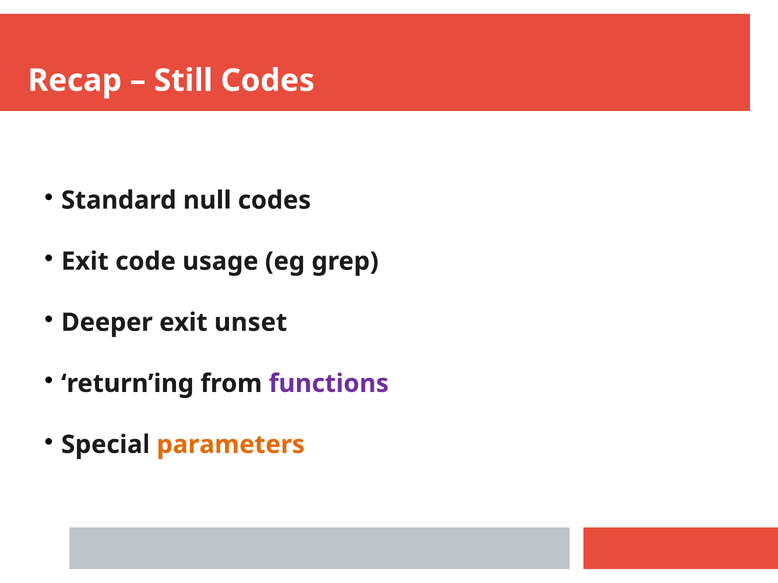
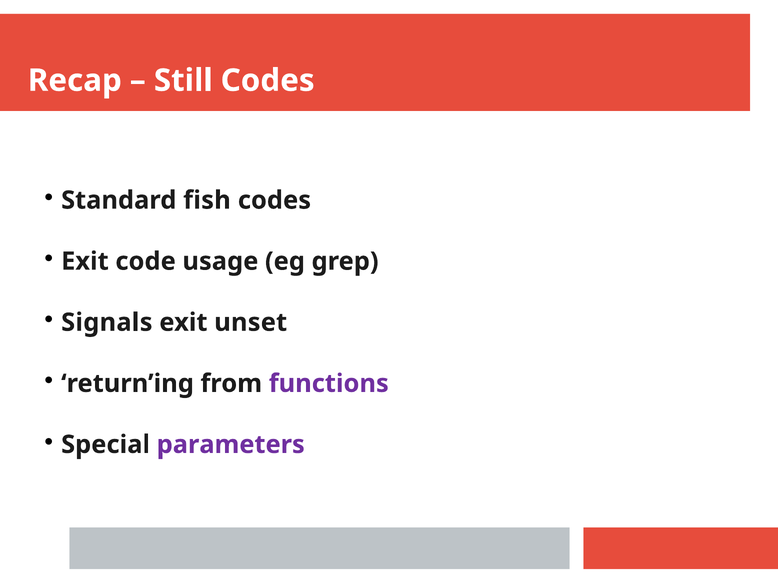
null: null -> fish (207, 200)
Deeper: Deeper -> Signals (107, 323)
parameters colour: orange -> purple (231, 445)
